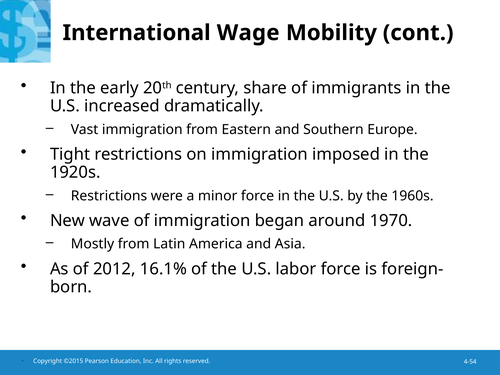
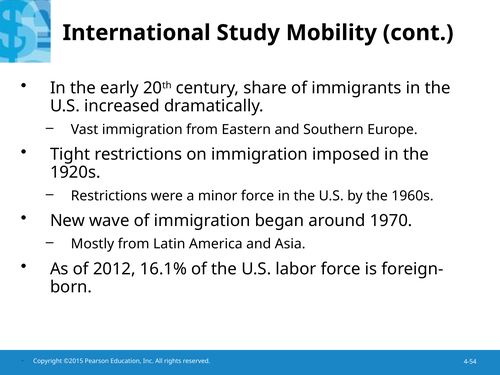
Wage: Wage -> Study (248, 33)
